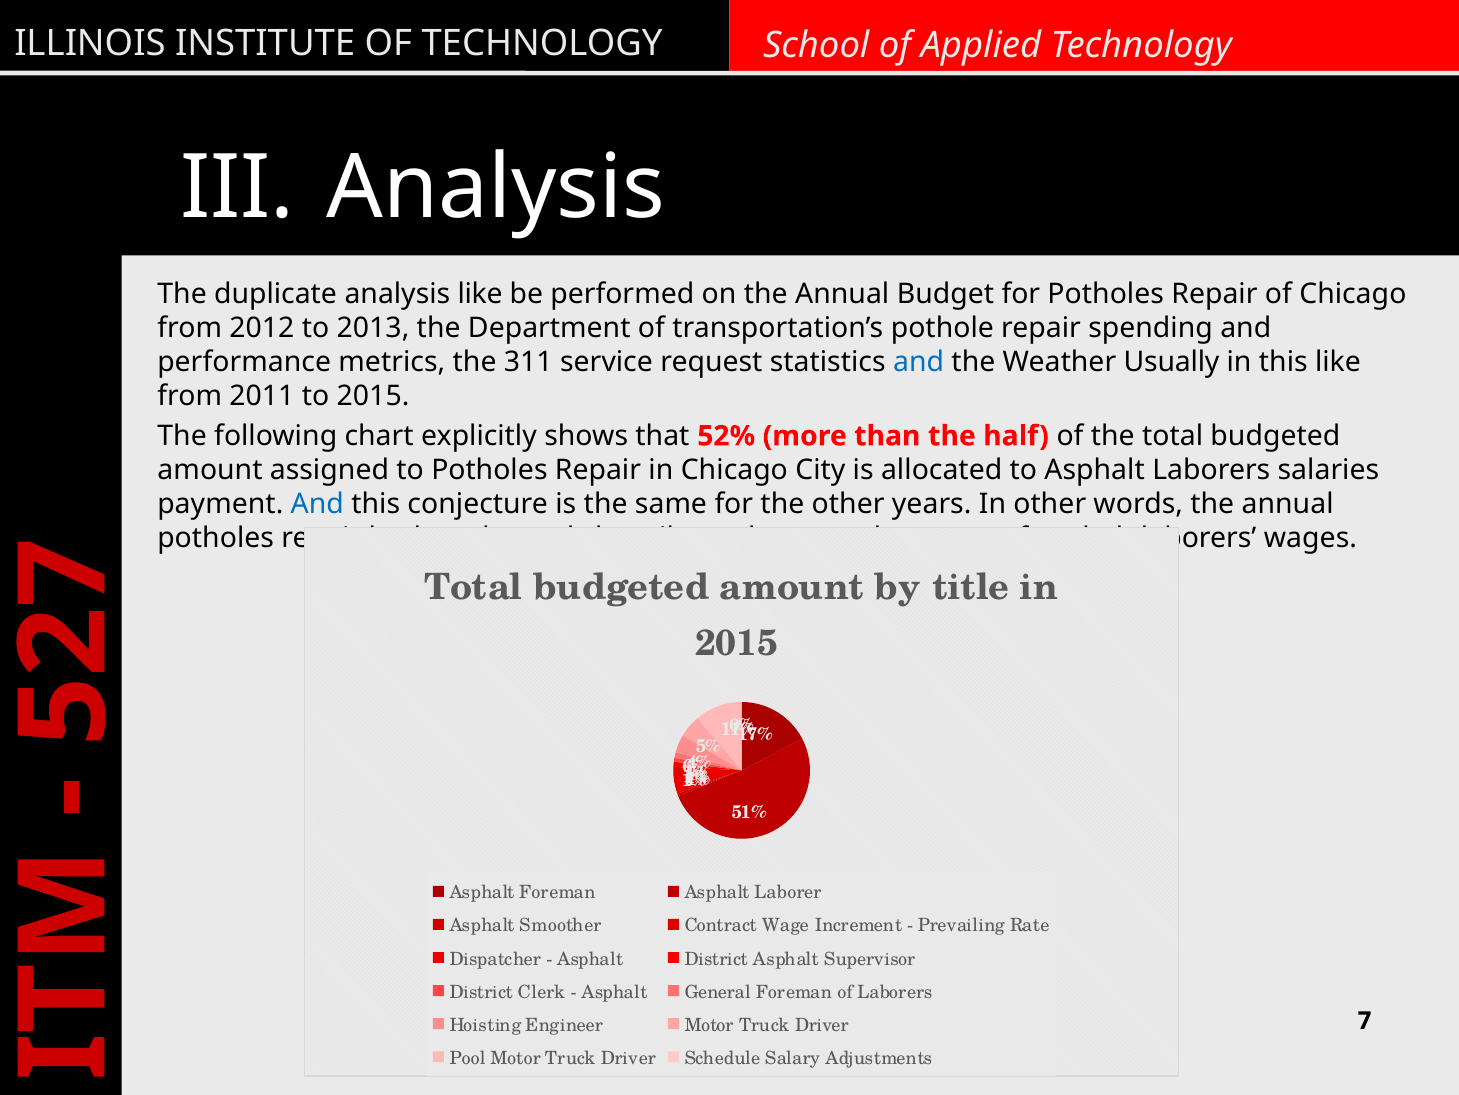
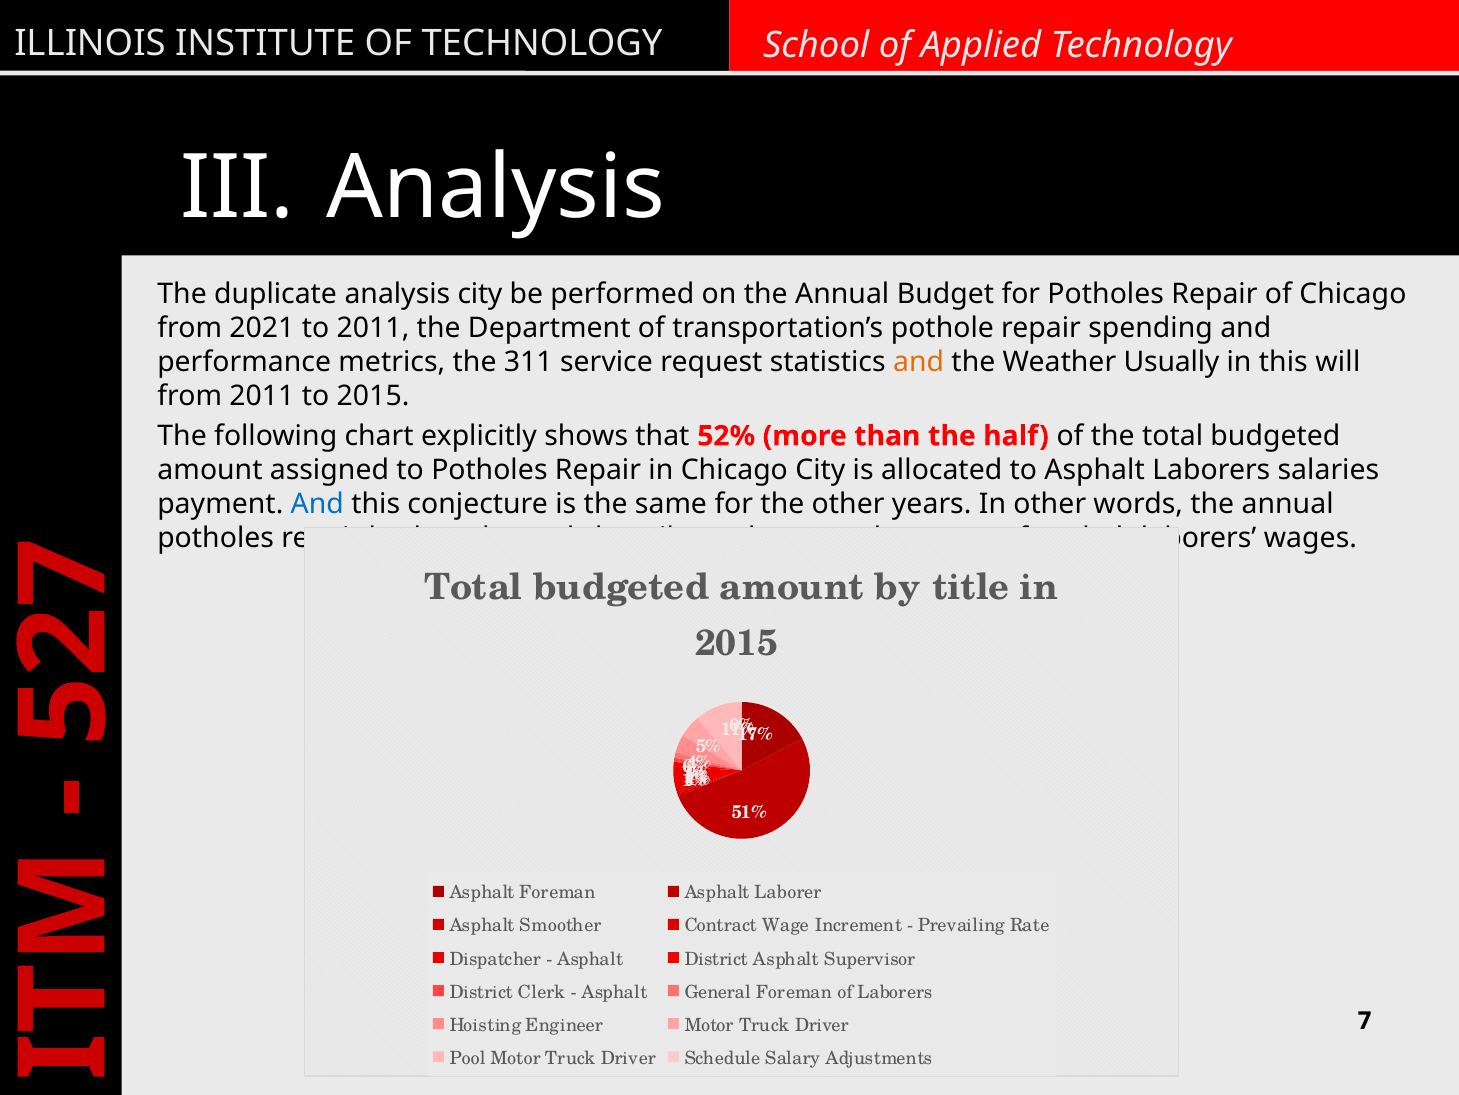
analysis like: like -> city (480, 294)
2012: 2012 -> 2021 (262, 328)
to 2013: 2013 -> 2011 (373, 328)
and colour: blue -> orange (919, 362)
this like: like -> will (1338, 362)
